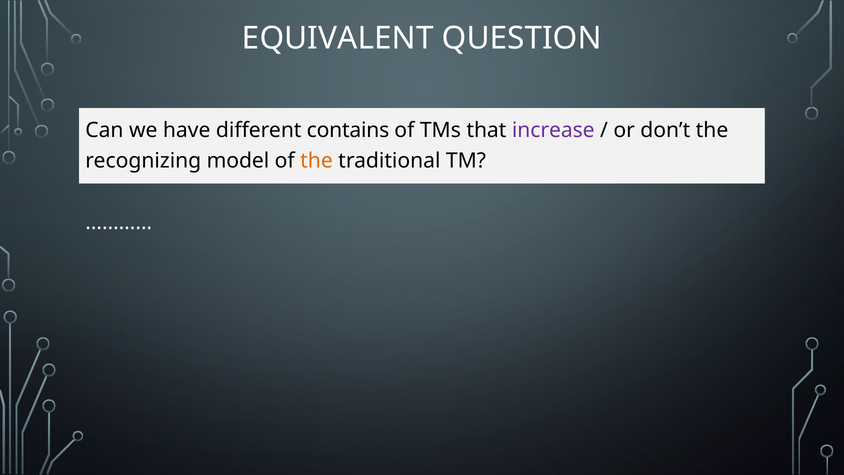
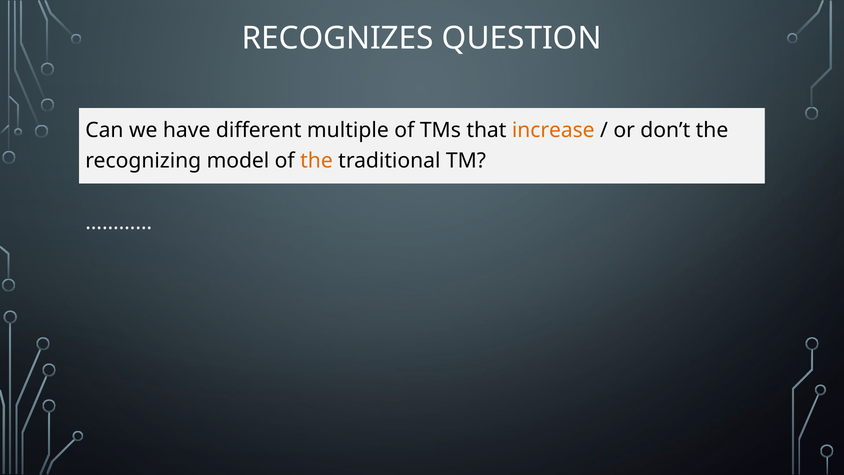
EQUIVALENT: EQUIVALENT -> RECOGNIZES (338, 38)
contains: contains -> multiple (348, 130)
increase colour: purple -> orange (553, 130)
